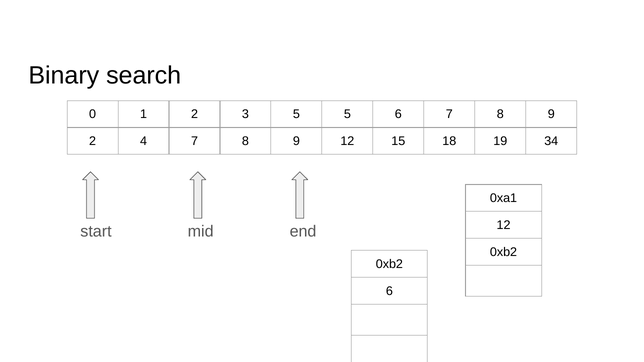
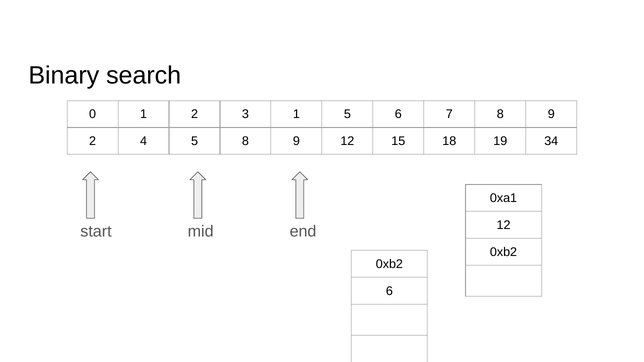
3 5: 5 -> 1 (296, 114)
4 7: 7 -> 5 (195, 141)
